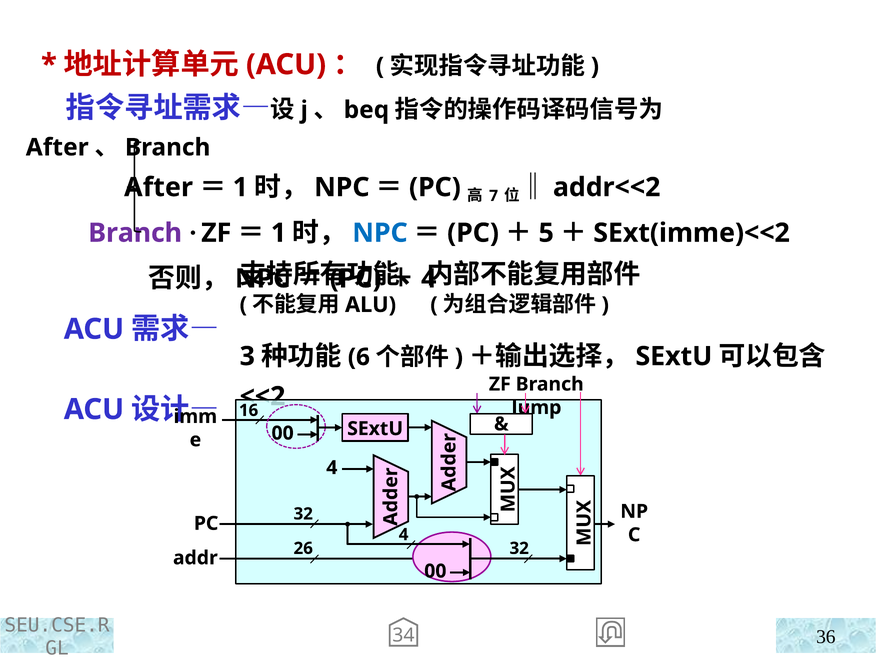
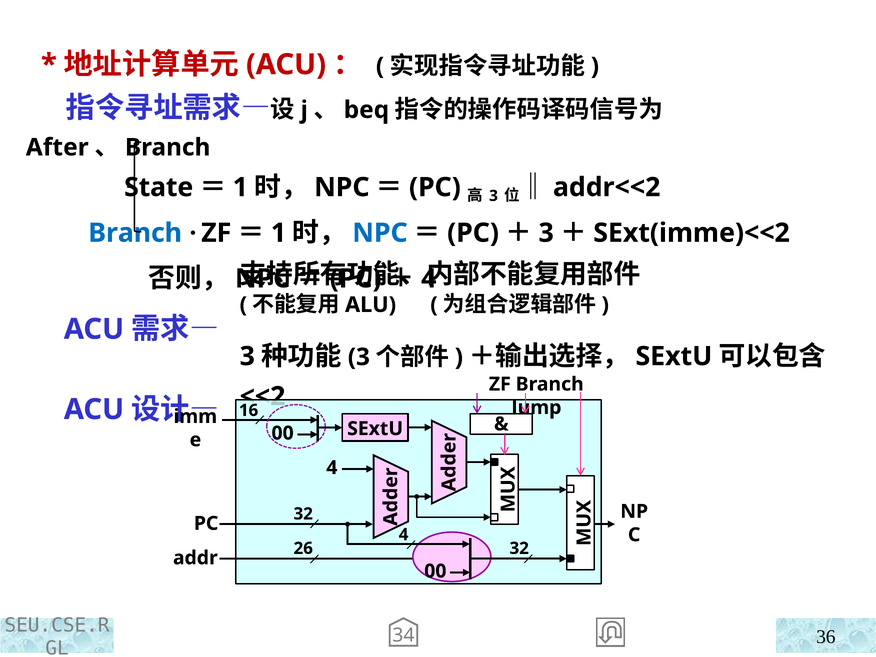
After: After -> State (159, 187)
7: 7 -> 3 (494, 196)
Branch colour: purple -> blue (135, 233)
5: 5 -> 3 (546, 233)
6: 6 -> 3 (359, 357)
